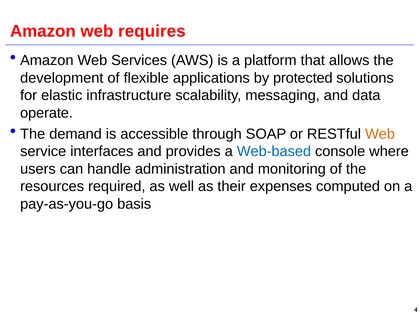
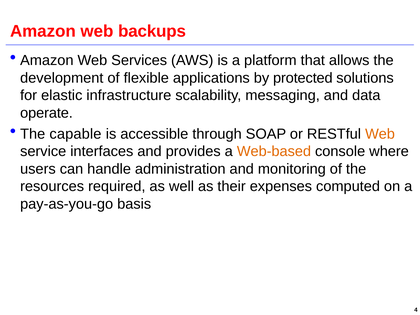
requires: requires -> backups (152, 31)
demand: demand -> capable (75, 134)
Web-based colour: blue -> orange (274, 152)
